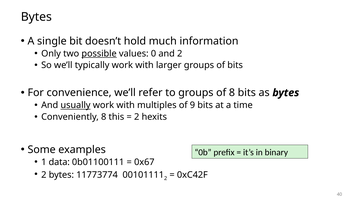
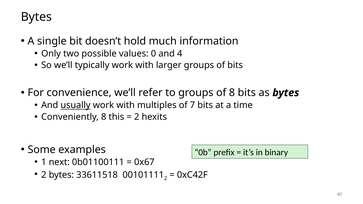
possible underline: present -> none (99, 54)
and 2: 2 -> 4 (180, 54)
9: 9 -> 7 (192, 105)
data: data -> next (59, 162)
11773774: 11773774 -> 33611518 (97, 175)
